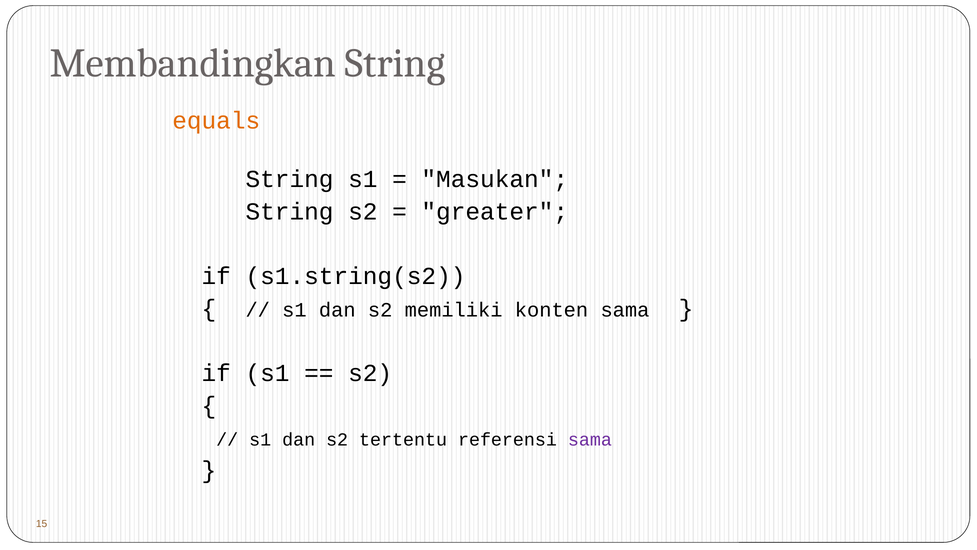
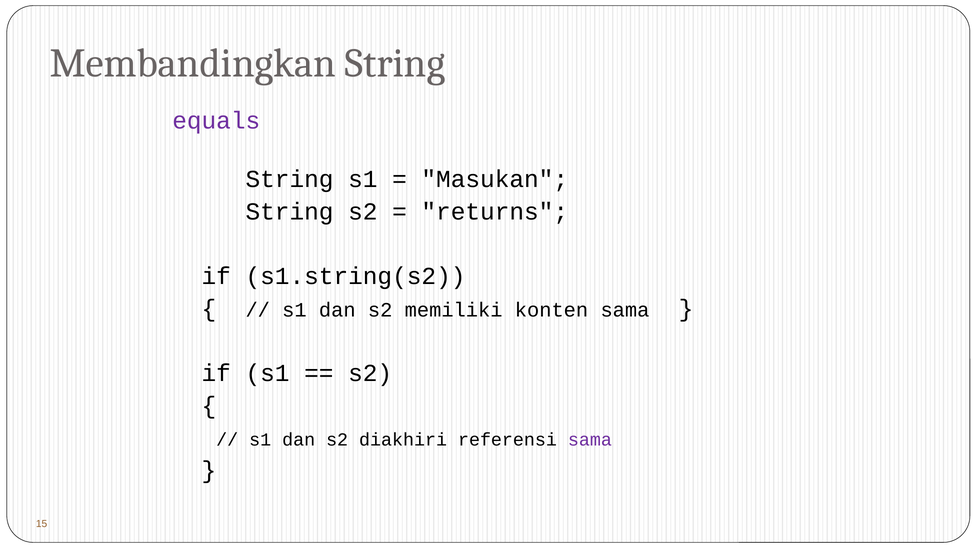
equals colour: orange -> purple (216, 121)
greater: greater -> returns (495, 211)
tertentu: tertentu -> diakhiri (403, 439)
